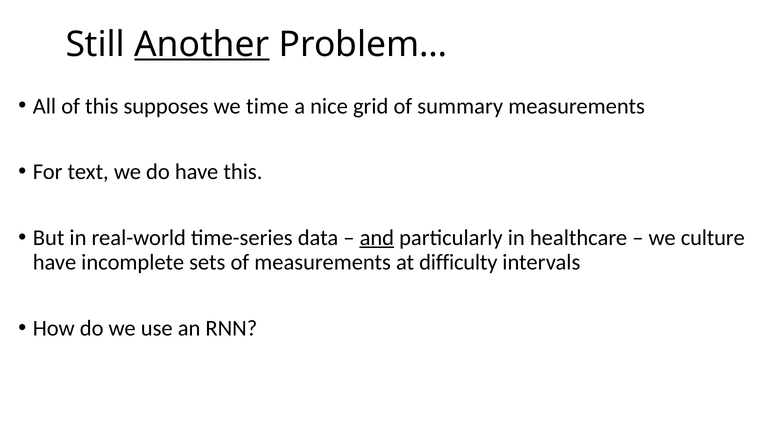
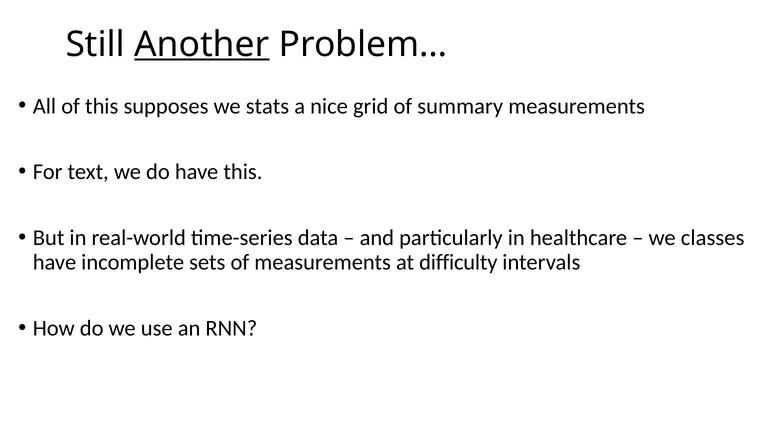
time: time -> stats (267, 106)
and underline: present -> none (377, 238)
culture: culture -> classes (713, 238)
